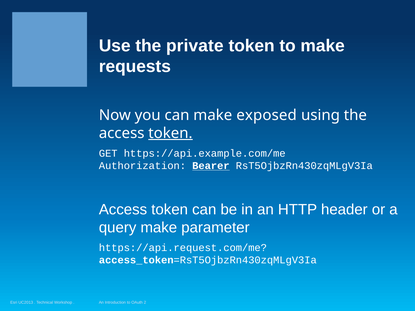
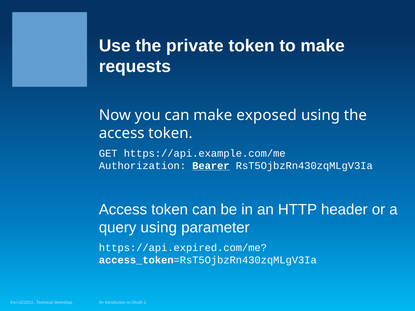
token underline: present -> none (170, 133)
query make: make -> using (159, 228)
https://api.request.com/me: https://api.request.com/me -> https://api.expired.com/me (183, 248)
